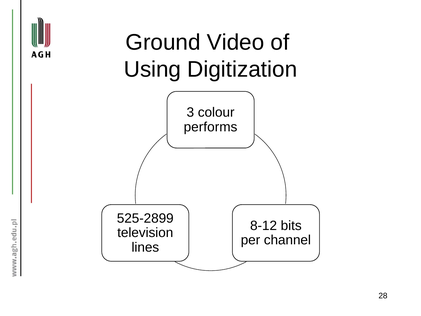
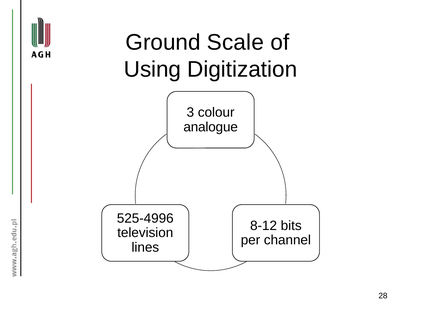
Video: Video -> Scale (235, 42)
performs: performs -> analogue (211, 127)
525-2899: 525-2899 -> 525-4996 (145, 218)
